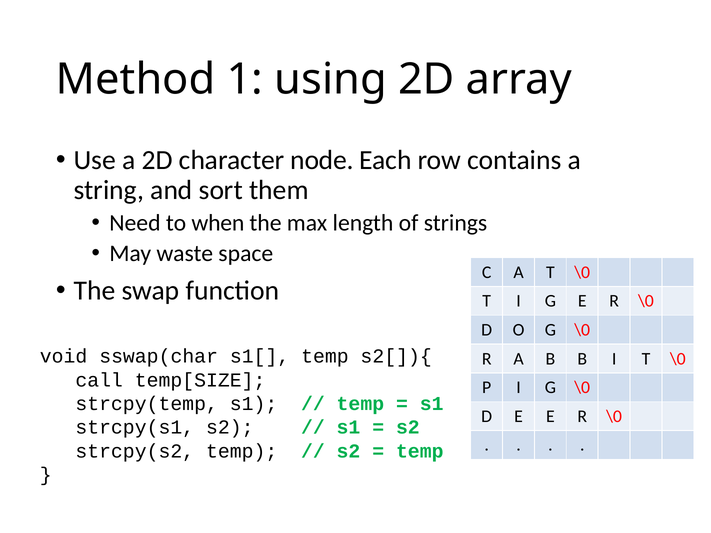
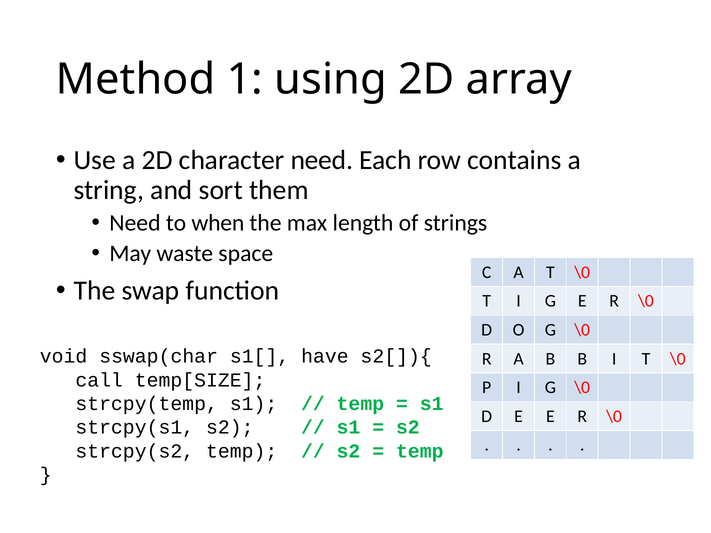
character node: node -> need (322, 160)
s1[ temp: temp -> have (325, 356)
